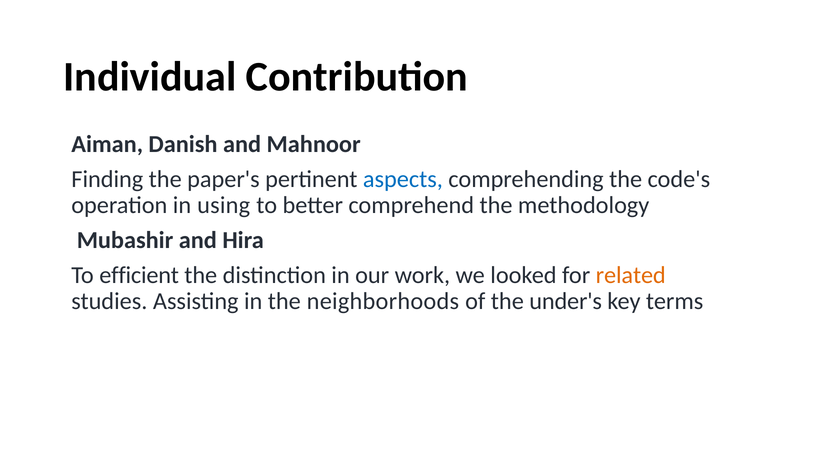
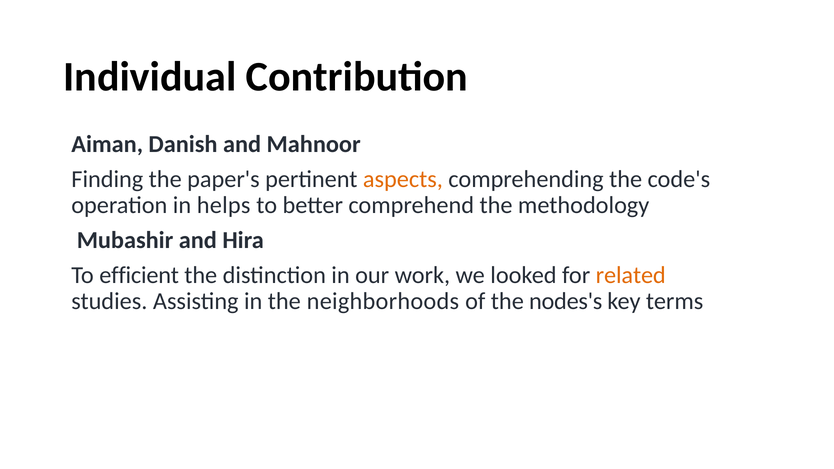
aspects colour: blue -> orange (403, 179)
using: using -> helps (224, 205)
under's: under's -> nodes's (566, 301)
